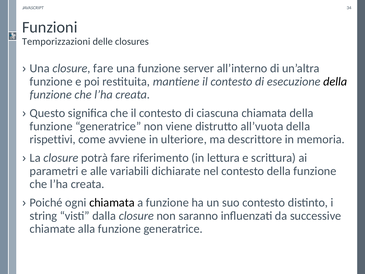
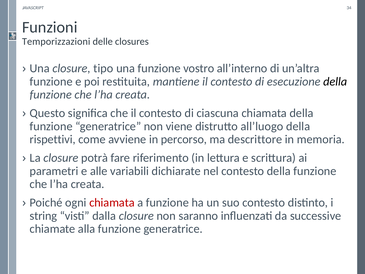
closure fare: fare -> tipo (103, 68)
server: server -> vostro (199, 68)
all’vuota: all’vuota -> all’luogo (262, 126)
ulteriore: ulteriore -> percorso (184, 139)
chiamata colour: black -> red (112, 202)
